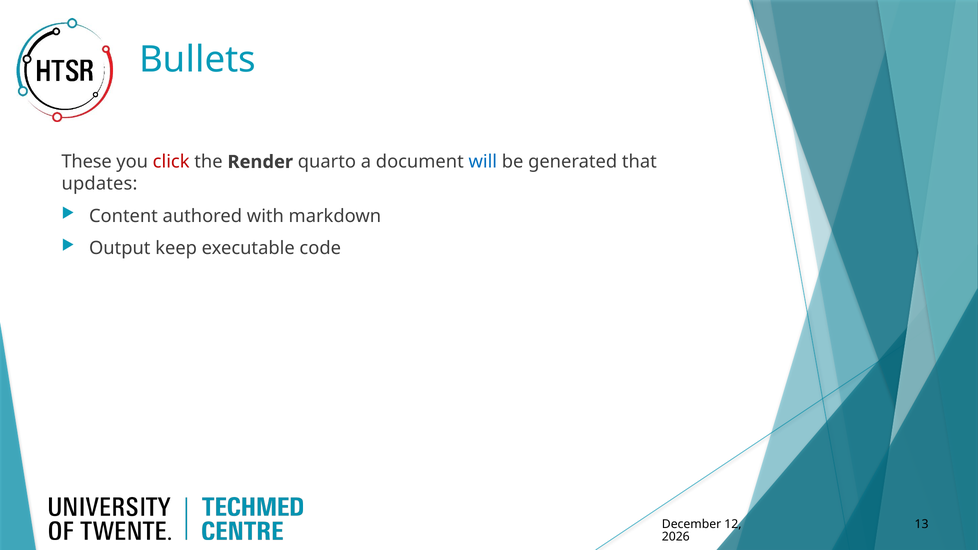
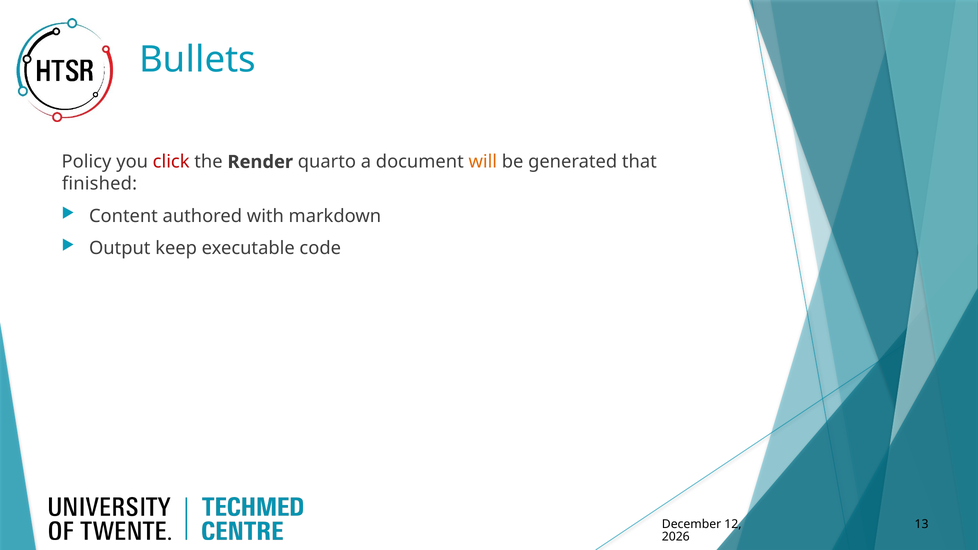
These: These -> Policy (87, 162)
will colour: blue -> orange (483, 162)
updates: updates -> finished (99, 184)
